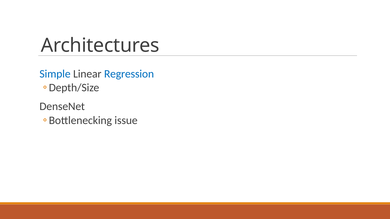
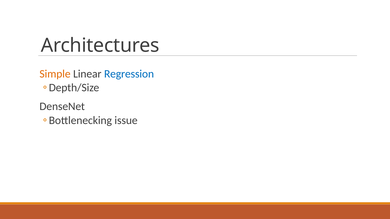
Simple colour: blue -> orange (55, 74)
